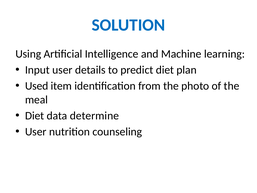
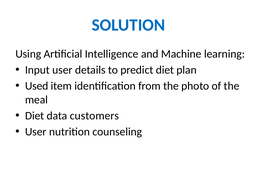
determine: determine -> customers (94, 116)
